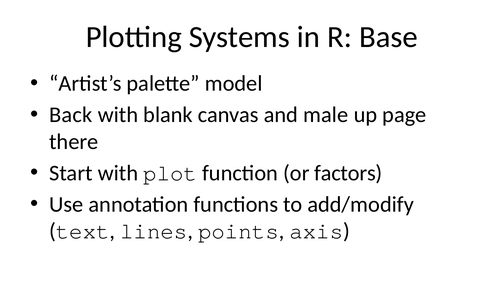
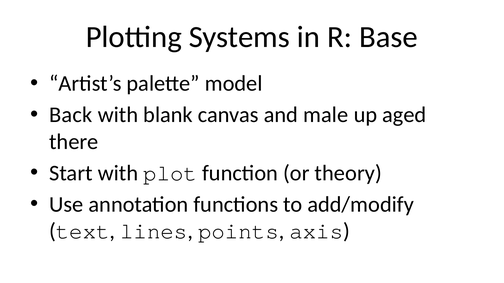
page: page -> aged (404, 115)
factors: factors -> theory (348, 173)
